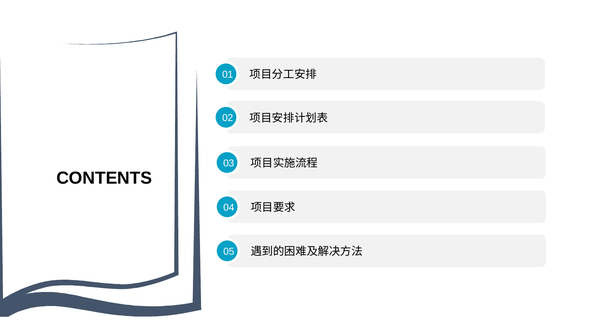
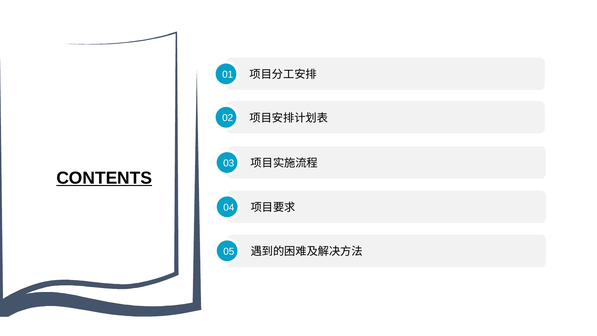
CONTENTS underline: none -> present (104, 178)
